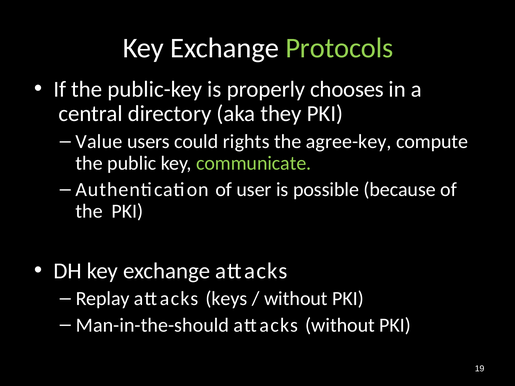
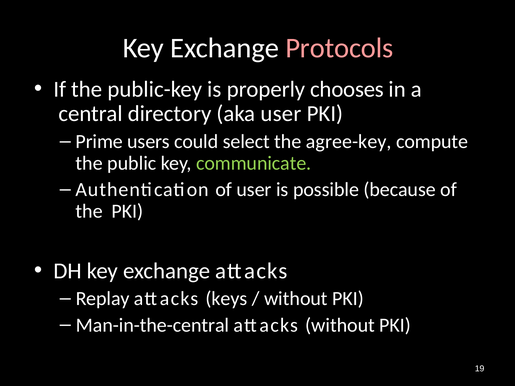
Protocols colour: light green -> pink (339, 48)
aka they: they -> user (281, 114)
Value: Value -> Prime (99, 142)
rights: rights -> select (246, 142)
Man-in-the-should: Man-in-the-should -> Man-in-the-central (153, 325)
